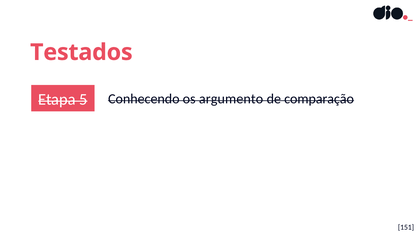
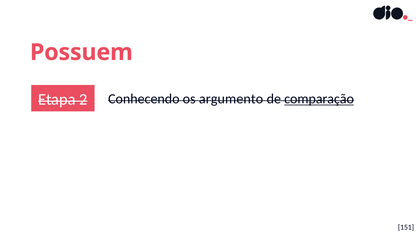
Testados: Testados -> Possuem (81, 52)
5: 5 -> 2 (83, 99)
comparação underline: none -> present (319, 99)
